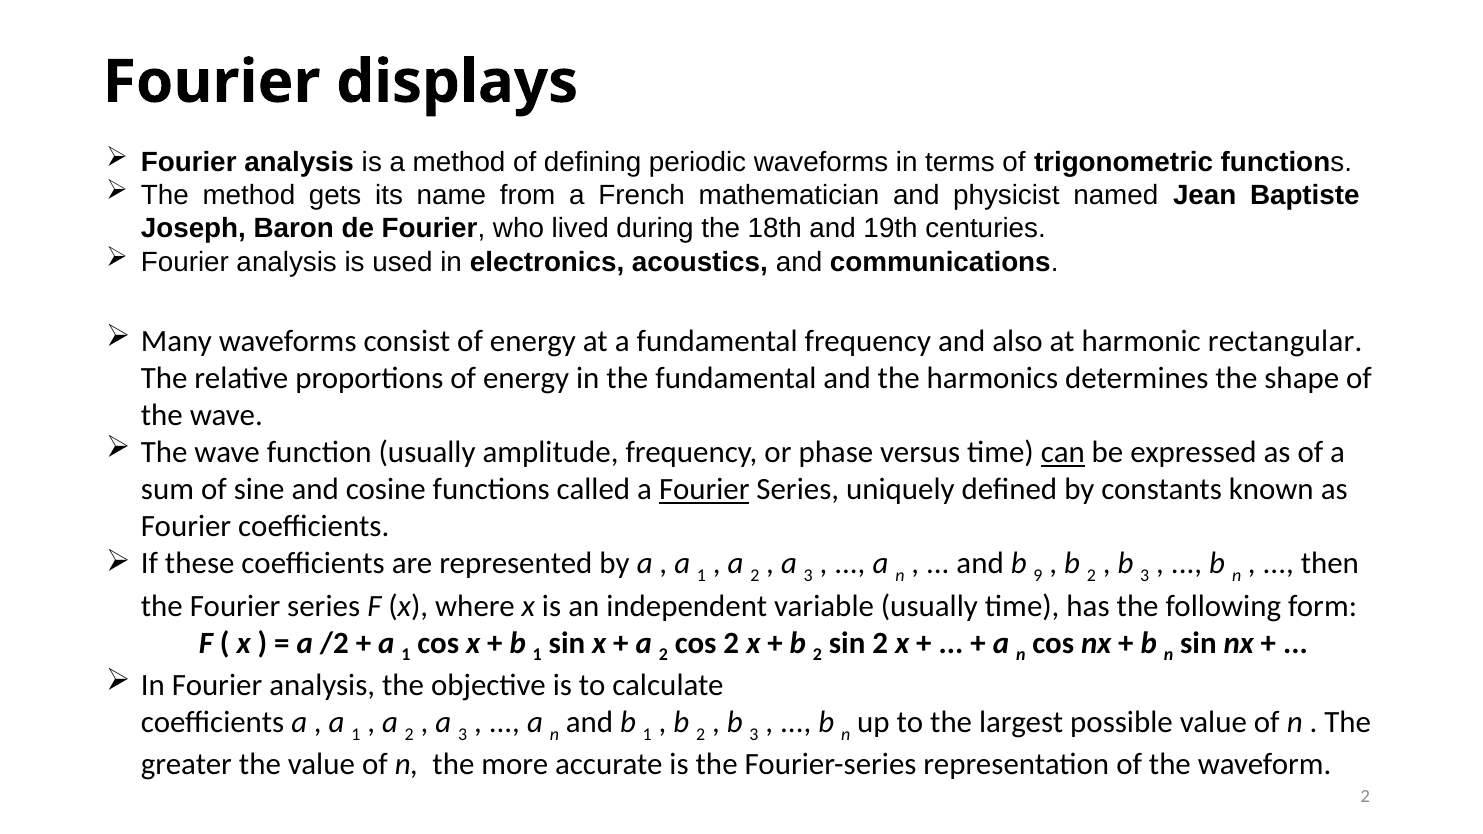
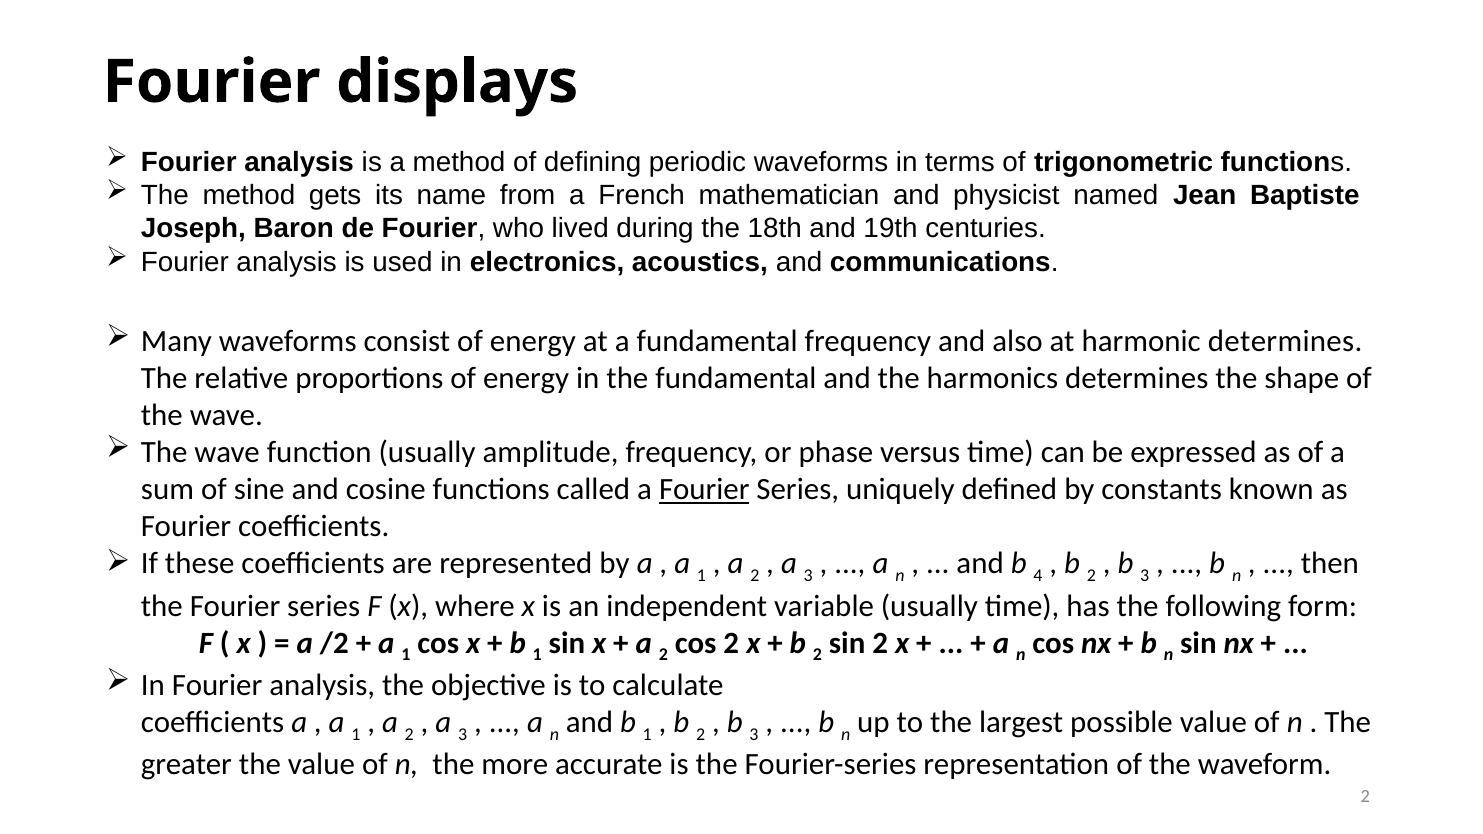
harmonic rectangular: rectangular -> determines (1285, 341)
can underline: present -> none (1063, 453)
9: 9 -> 4 (1038, 576)
